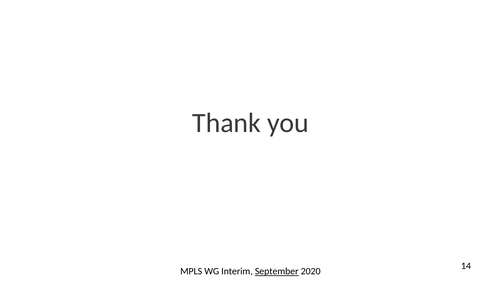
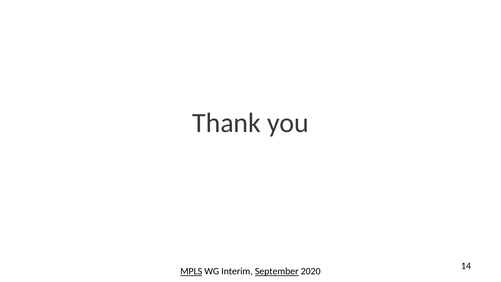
MPLS underline: none -> present (191, 271)
